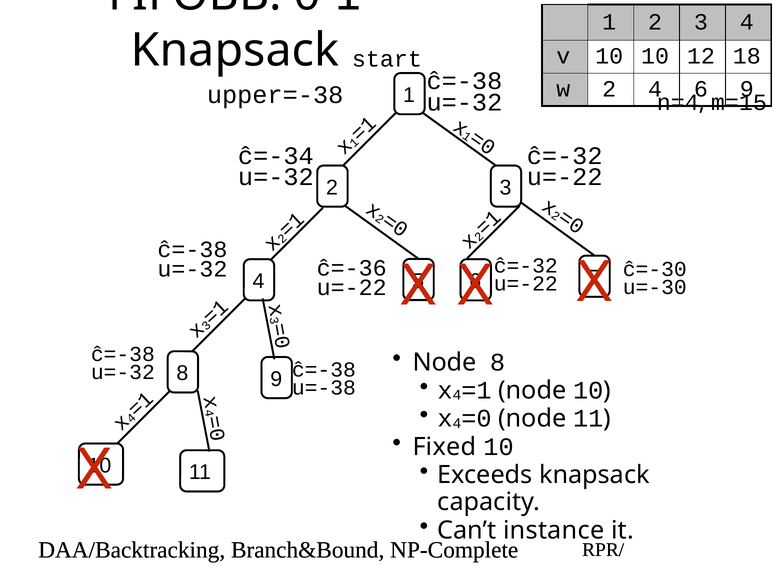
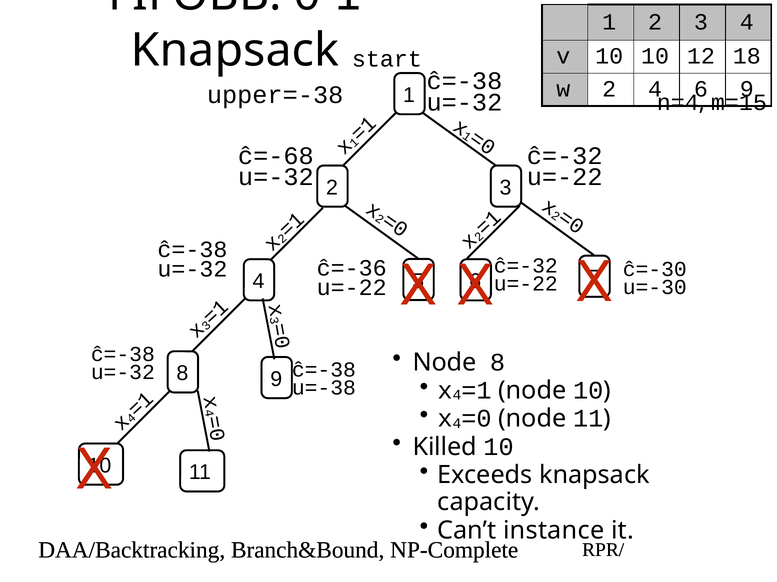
ĉ=-34: ĉ=-34 -> ĉ=-68 (276, 156)
Fixed: Fixed -> Killed (445, 447)
